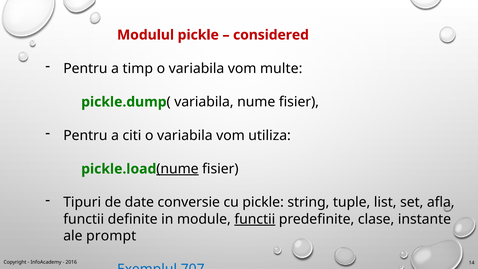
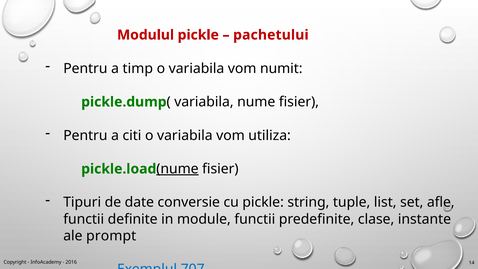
considered: considered -> pachetului (271, 35)
multe: multe -> numit (281, 68)
afla: afla -> afle (441, 202)
functii underline: present -> none (255, 219)
